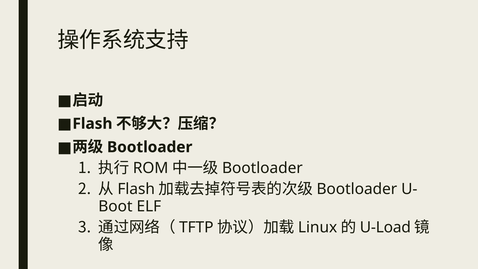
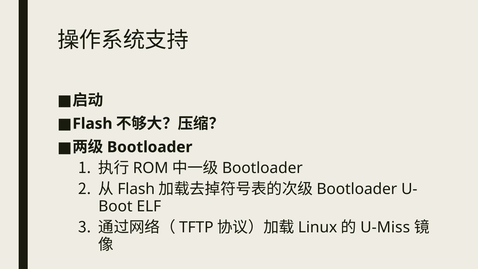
U-Load: U-Load -> U-Miss (385, 227)
